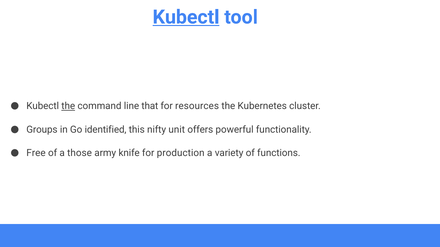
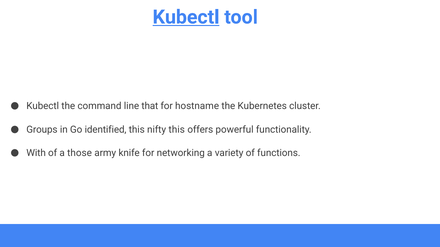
the underline: present -> none (68, 106)
resources: resources -> hostname (197, 106)
nifty unit: unit -> this (177, 130)
Free: Free -> With (36, 153)
production: production -> networking (181, 153)
